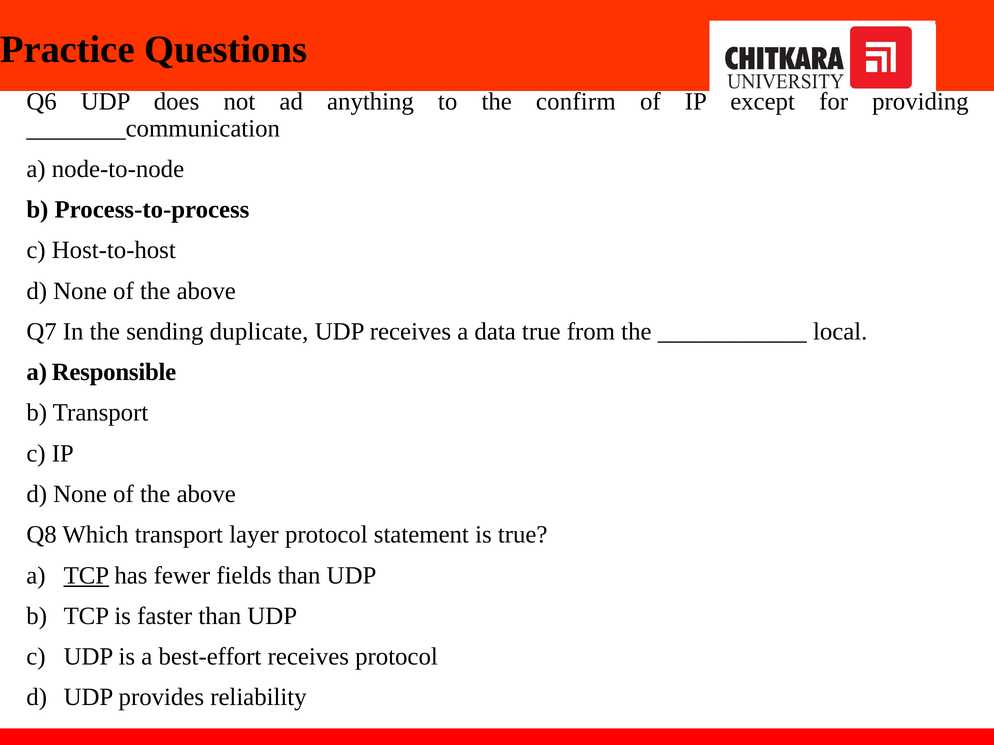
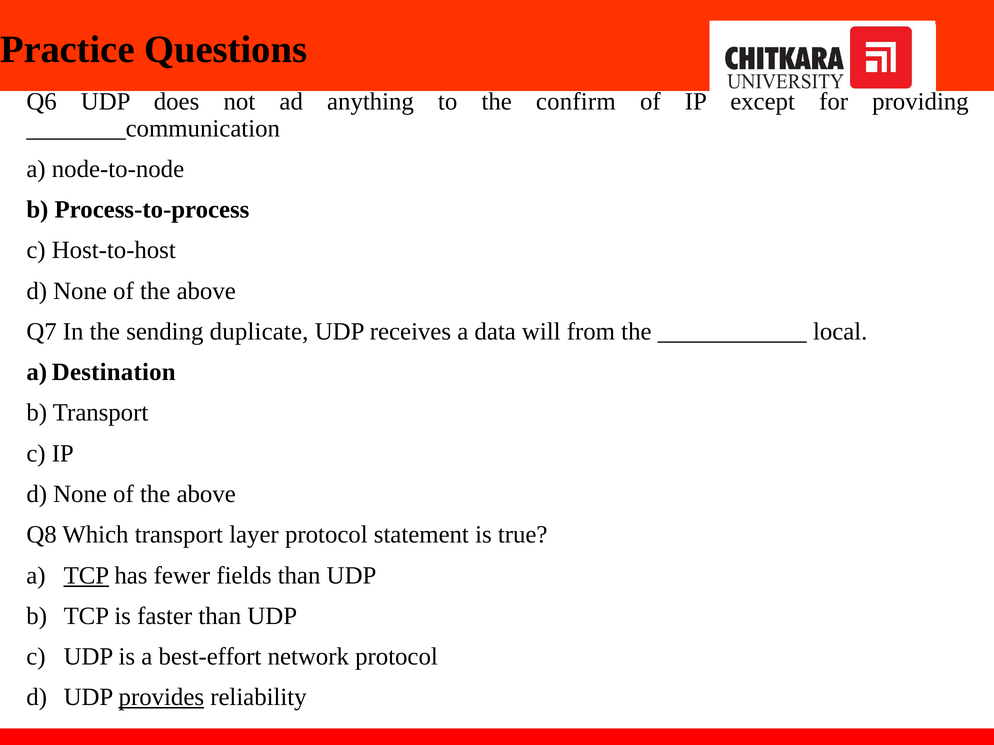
data true: true -> will (541, 332)
Responsible: Responsible -> Destination (114, 372)
best-effort receives: receives -> network (308, 657)
provides underline: none -> present (161, 698)
